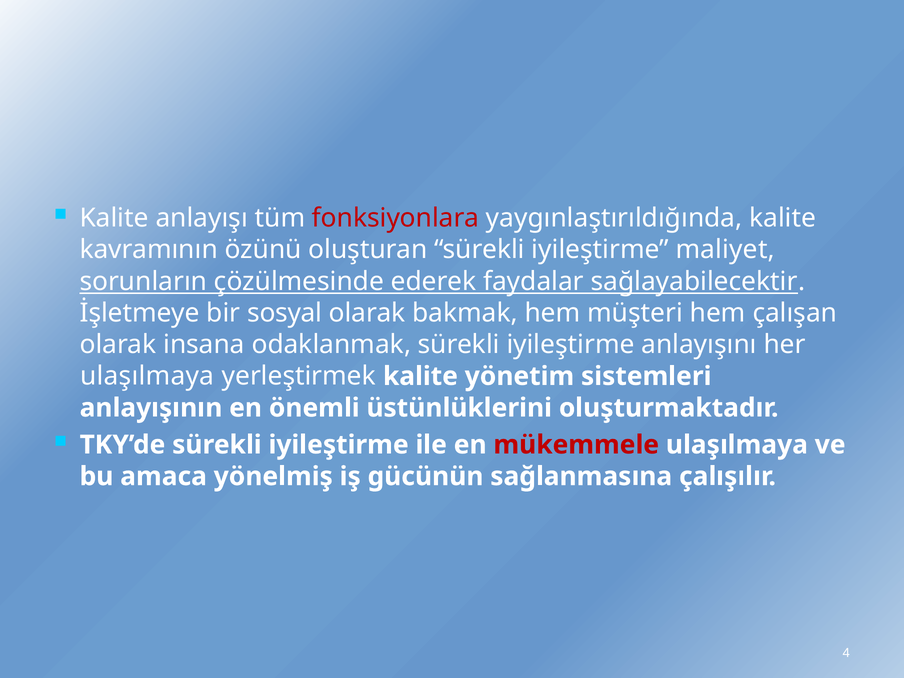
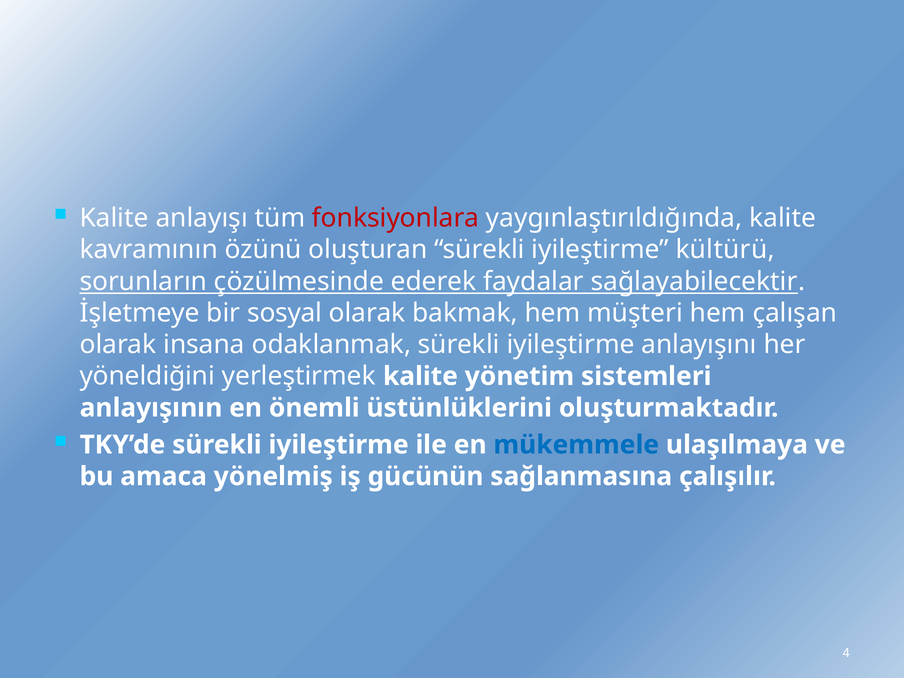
maliyet: maliyet -> kültürü (725, 250)
ulaşılmaya: ulaşılmaya -> yöneldiğini (147, 376)
mükemmele colour: red -> blue (576, 445)
